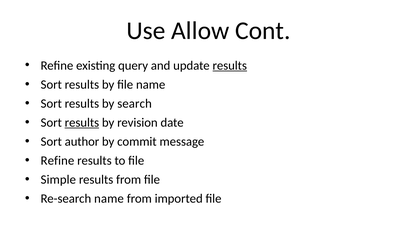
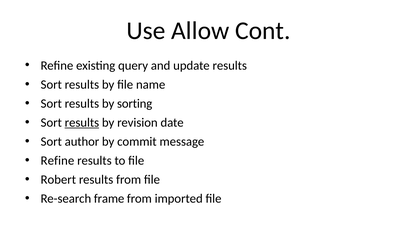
results underline: present -> none (230, 65)
search: search -> sorting (135, 103)
Simple: Simple -> Robert (58, 179)
Re-search name: name -> frame (109, 198)
